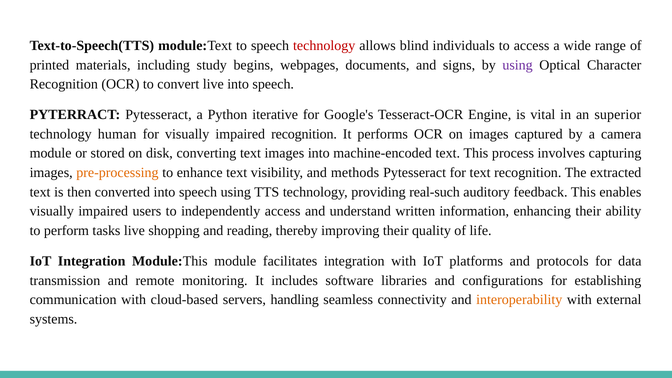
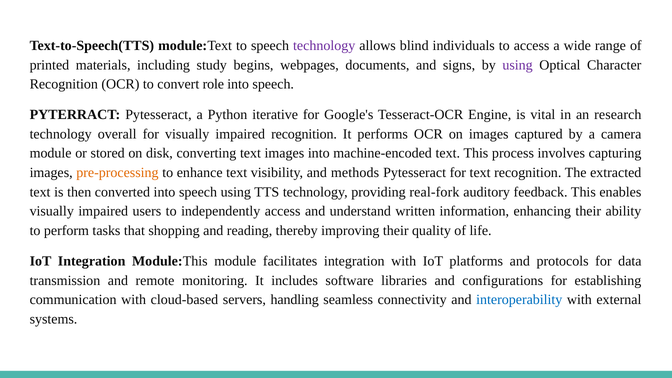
technology colour: red -> purple (324, 46)
convert live: live -> role (213, 84)
superior: superior -> research (618, 115)
human: human -> overall (117, 134)
real-such: real-such -> real-fork (434, 192)
tasks live: live -> that (134, 231)
interoperability colour: orange -> blue (519, 300)
